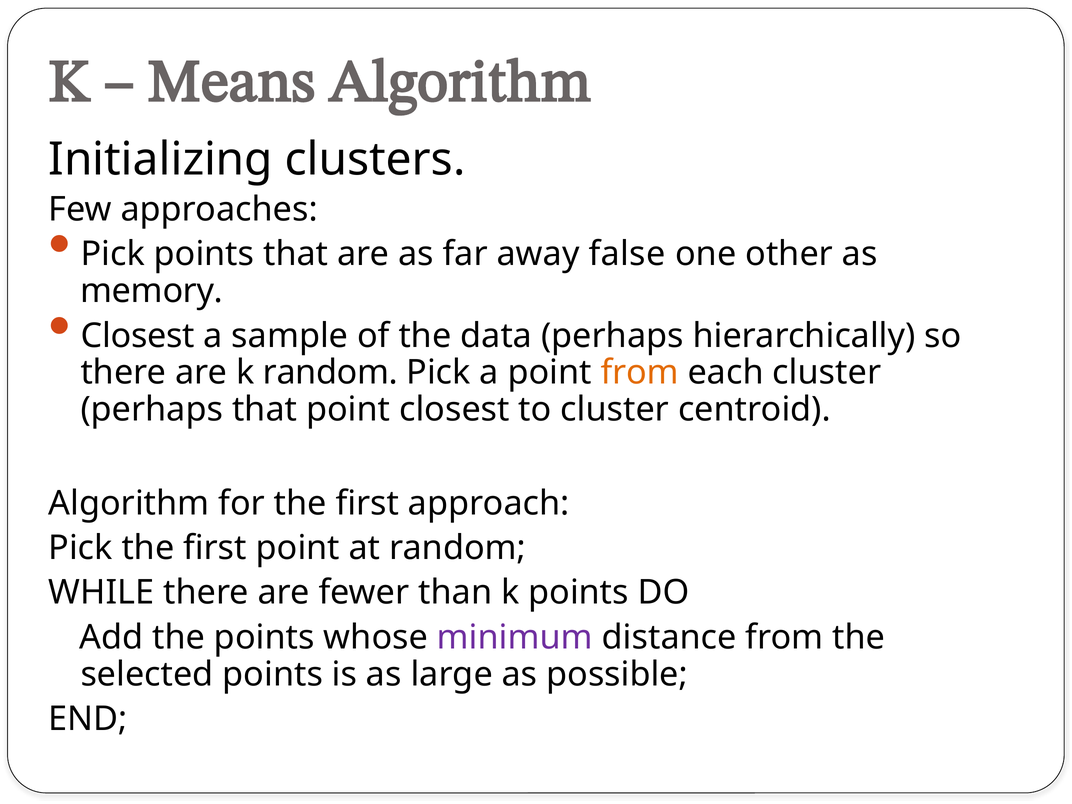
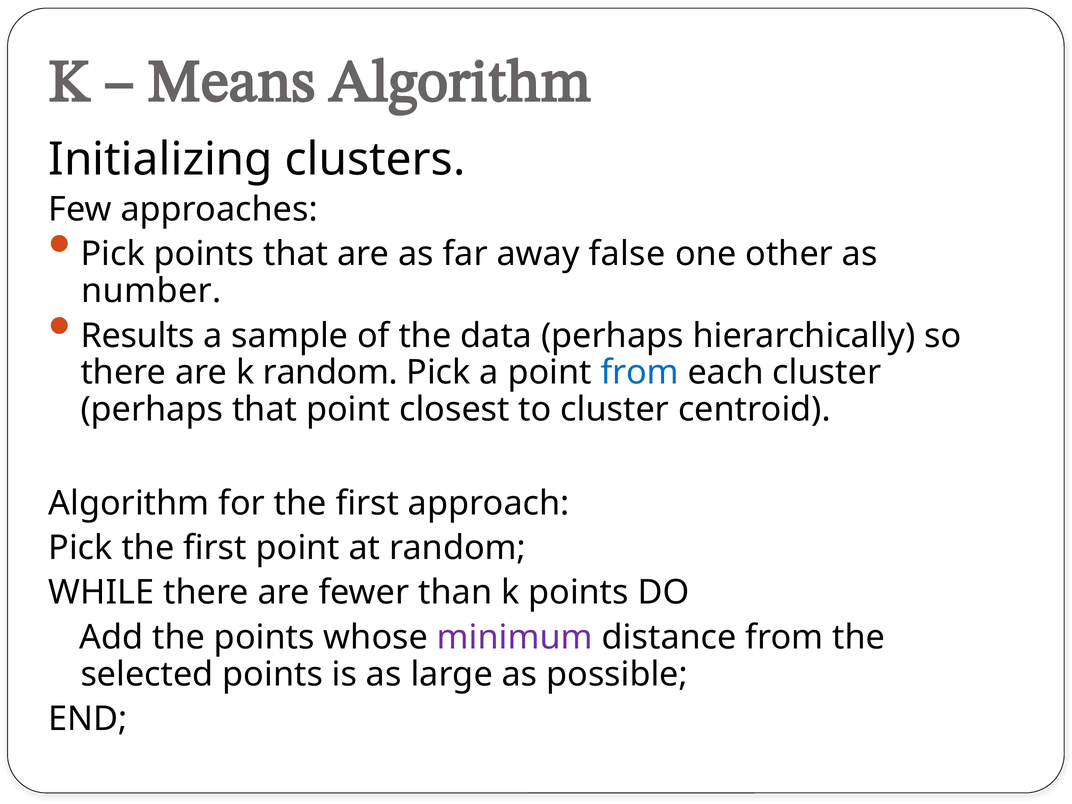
memory: memory -> number (151, 291)
Closest: Closest -> Results (138, 336)
from colour: orange -> blue (640, 373)
